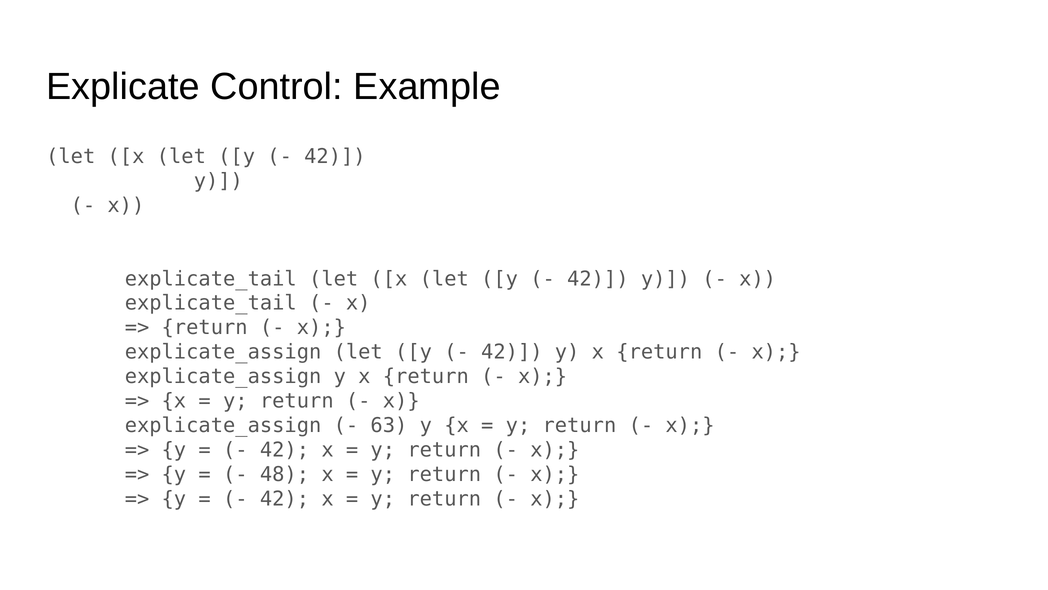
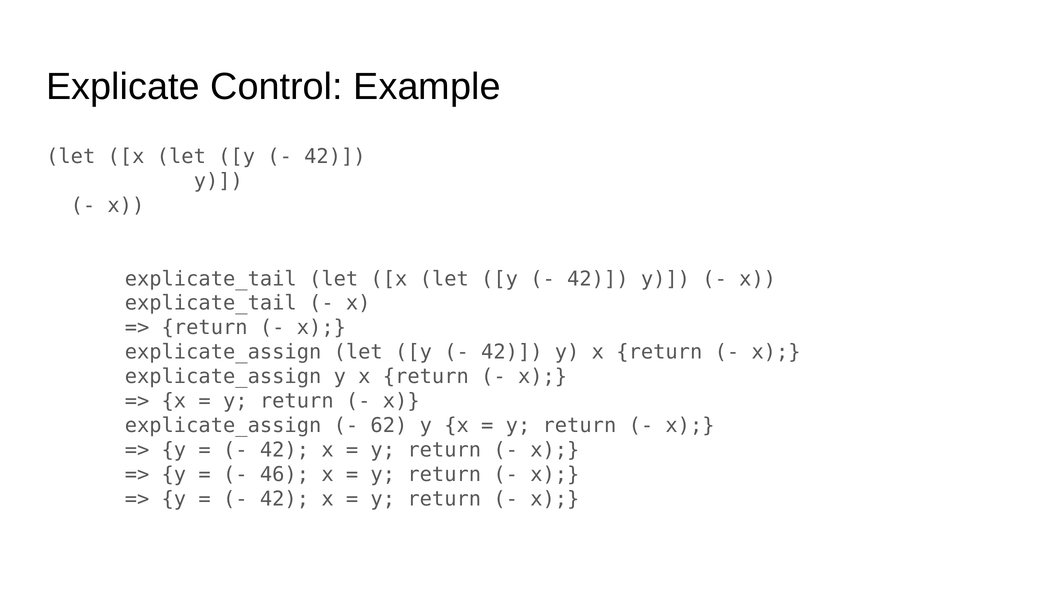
63: 63 -> 62 (389, 425)
48: 48 -> 46 (284, 474)
